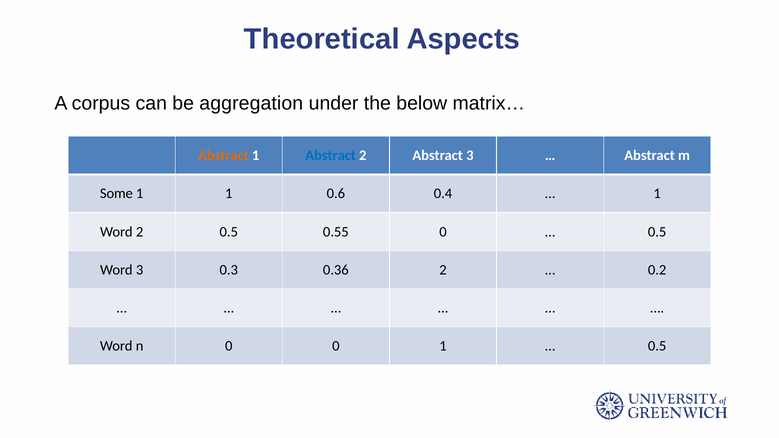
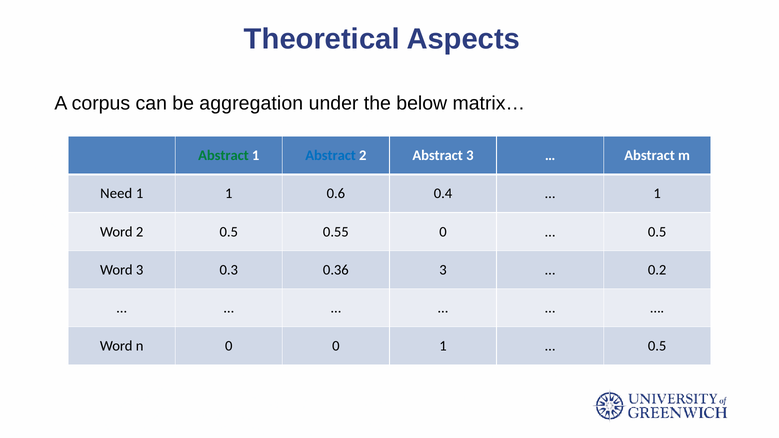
Abstract colour: orange -> green (223, 156)
Some: Some -> Need (116, 194)
0.36 2: 2 -> 3 (443, 270)
